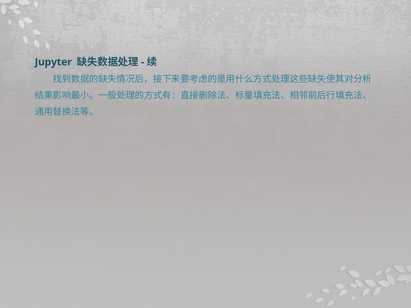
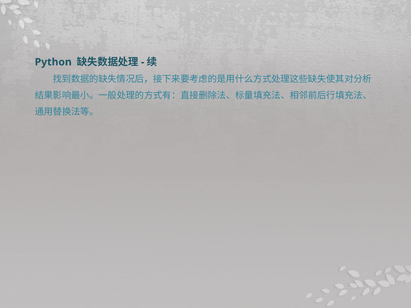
Jupyter: Jupyter -> Python (53, 62)
